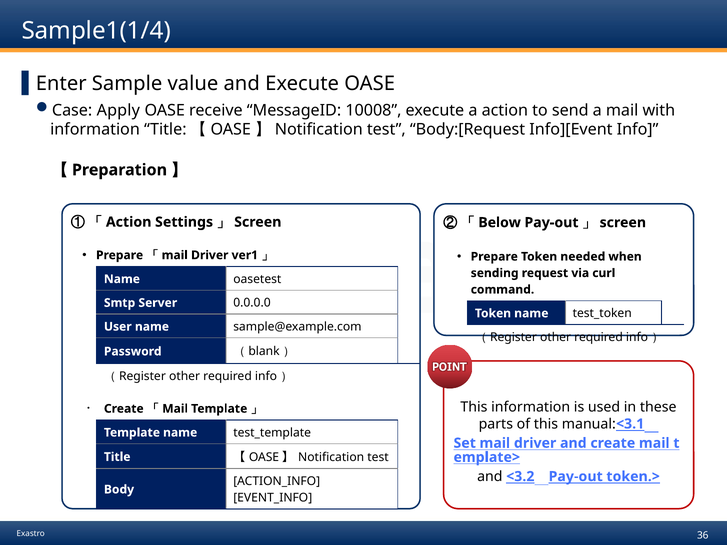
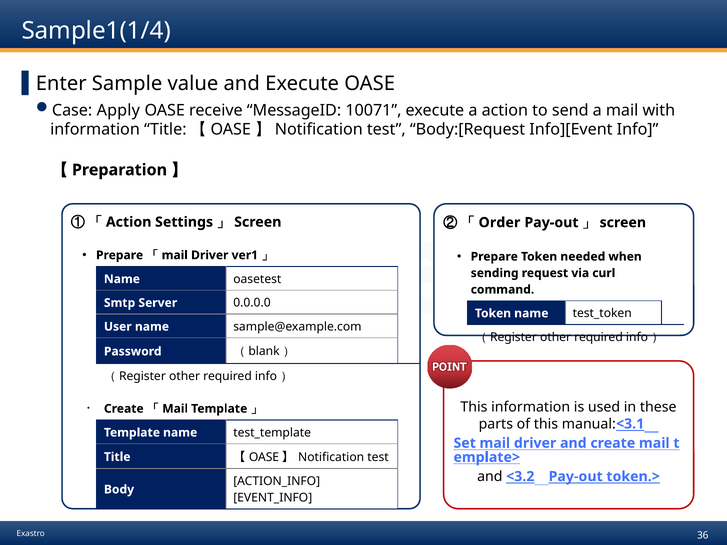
10008: 10008 -> 10071 (373, 110)
Below: Below -> Order (499, 223)
